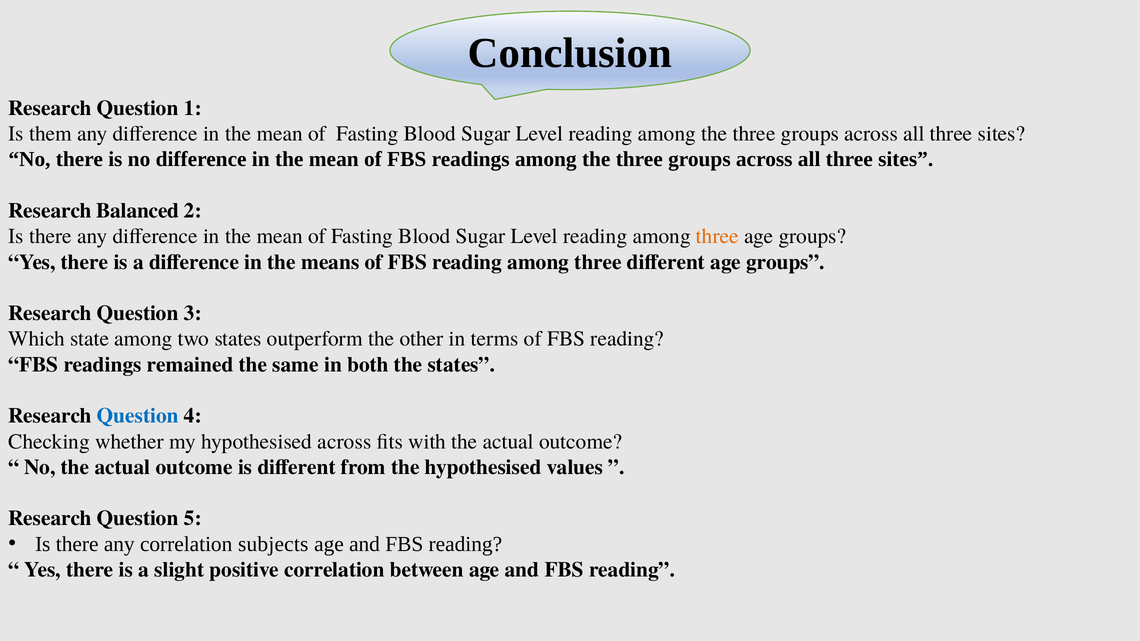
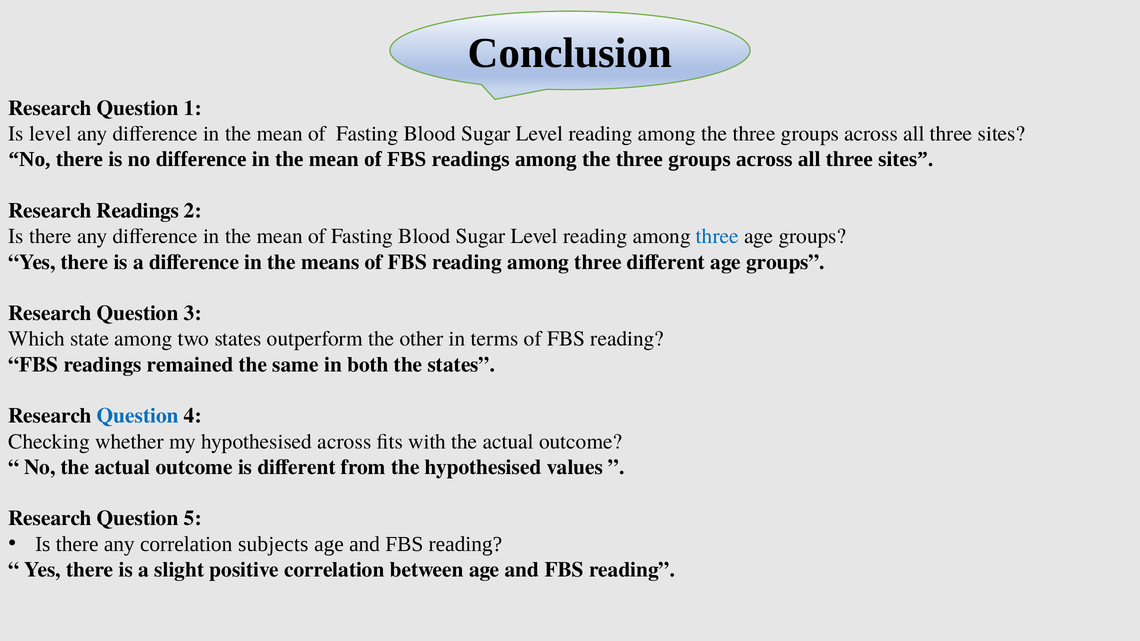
Is them: them -> level (50, 134)
Research Balanced: Balanced -> Readings (138, 211)
three colour: orange -> blue (717, 236)
